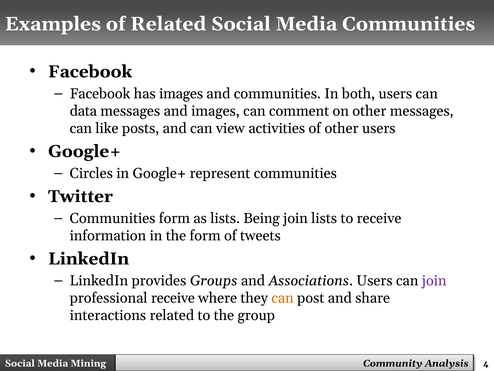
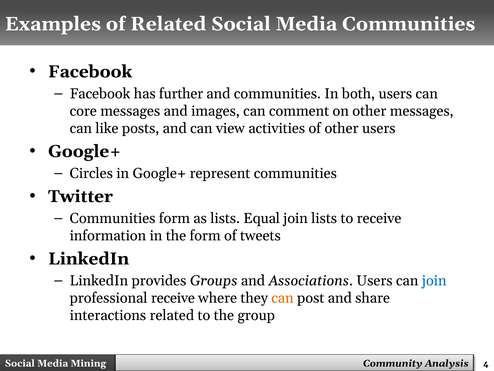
has images: images -> further (181, 94)
data: data -> core (83, 111)
Being: Being -> Equal (262, 218)
join colour: purple -> blue (434, 280)
